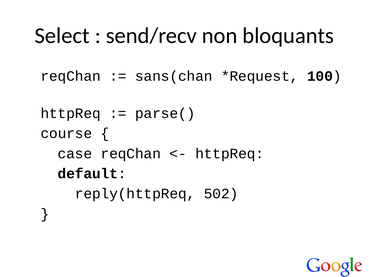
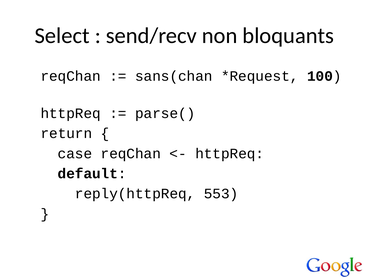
course: course -> return (66, 133)
502: 502 -> 553 (221, 194)
